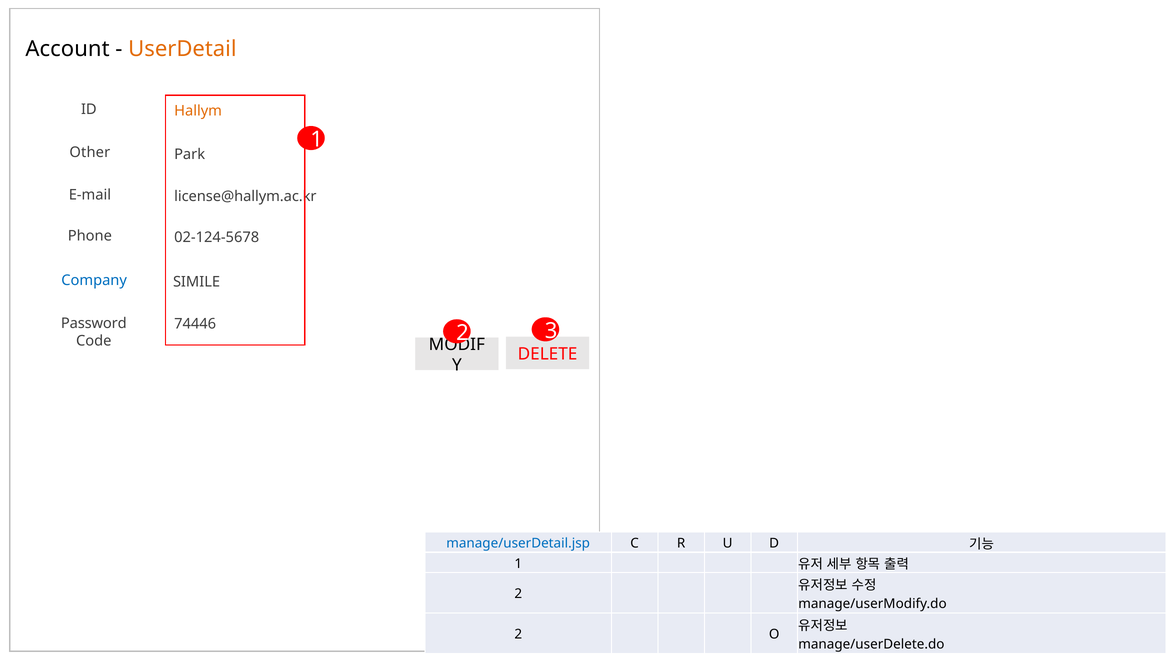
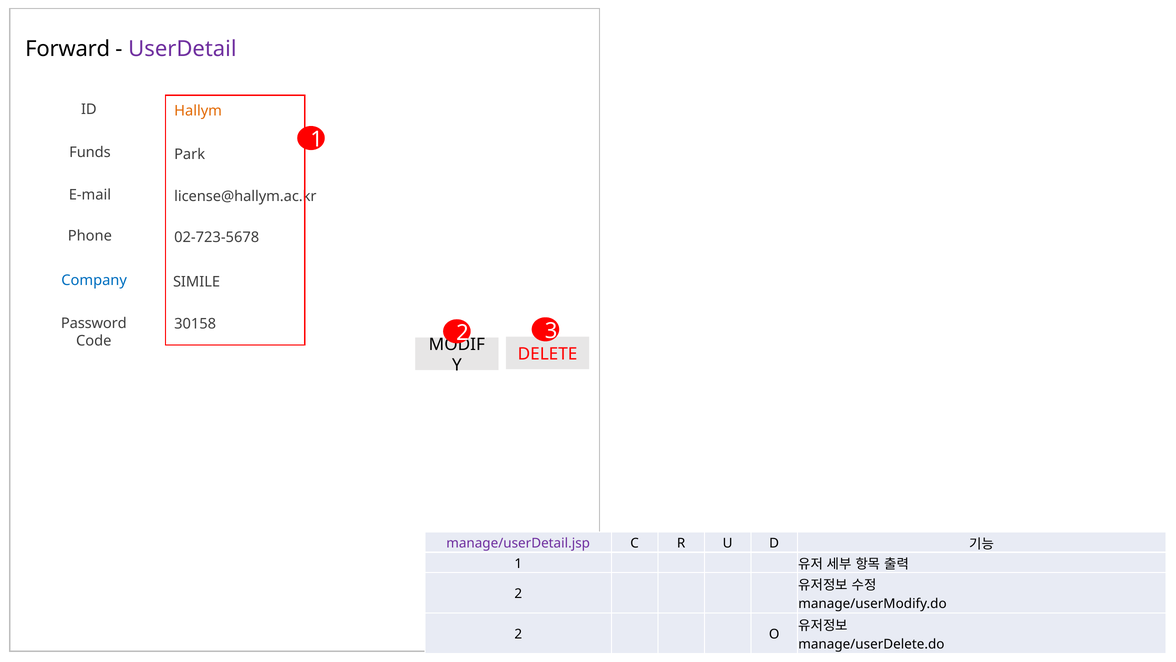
Account: Account -> Forward (68, 49)
UserDetail colour: orange -> purple (182, 49)
Other: Other -> Funds (90, 152)
02-124-5678: 02-124-5678 -> 02-723-5678 (217, 237)
74446: 74446 -> 30158 (195, 324)
manage/userDetail.jsp colour: blue -> purple (518, 543)
